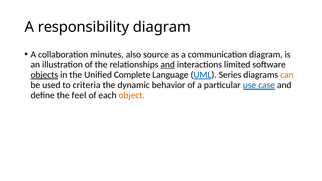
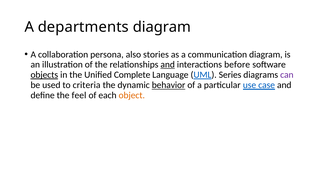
responsibility: responsibility -> departments (83, 27)
minutes: minutes -> persona (107, 54)
source: source -> stories (156, 54)
limited: limited -> before (237, 65)
can colour: orange -> purple (287, 75)
behavior underline: none -> present (169, 85)
